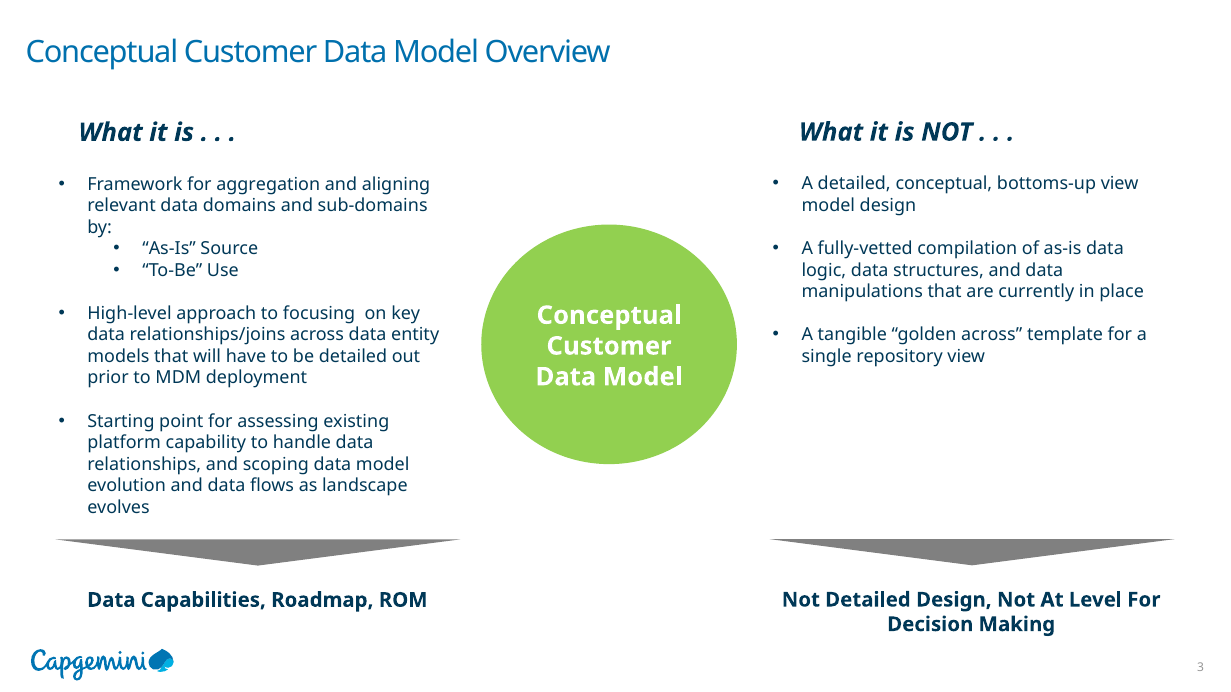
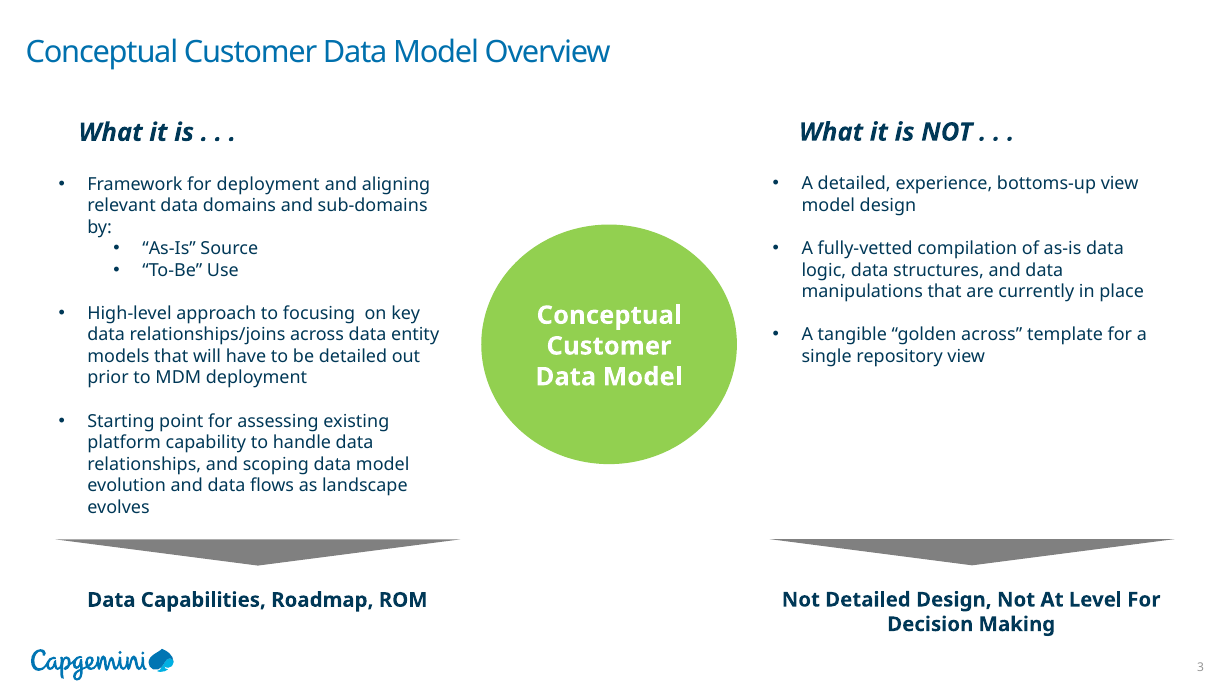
detailed conceptual: conceptual -> experience (944, 184)
for aggregation: aggregation -> deployment (268, 184)
